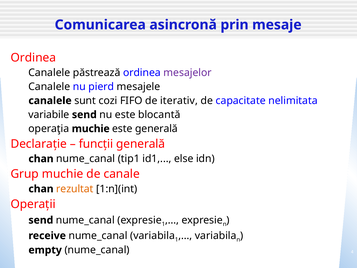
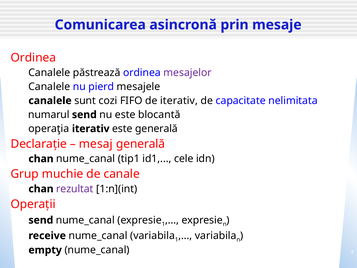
variabile: variabile -> numarul (49, 115)
operaţia muchie: muchie -> iterativ (91, 129)
funcții: funcții -> mesaj (96, 144)
else: else -> cele (184, 159)
rezultat colour: orange -> purple (75, 189)
